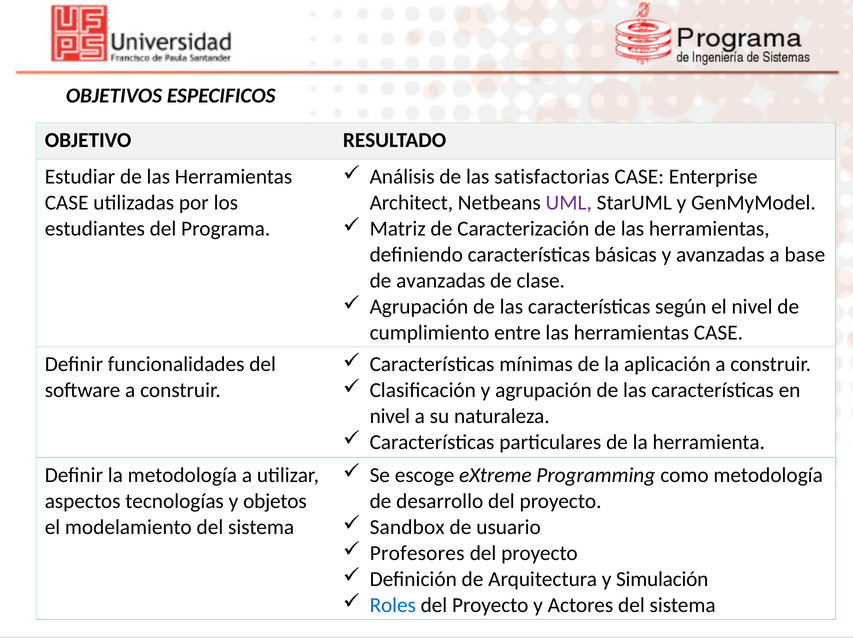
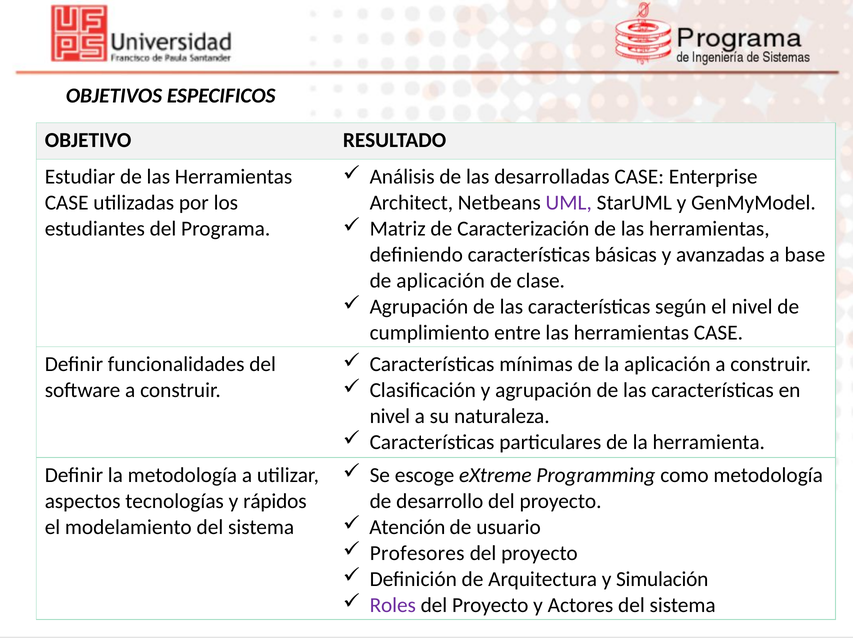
satisfactorias: satisfactorias -> desarrolladas (552, 177)
de avanzadas: avanzadas -> aplicación (441, 281)
objetos: objetos -> rápidos (275, 502)
Sandbox: Sandbox -> Atención (407, 528)
Roles colour: blue -> purple (393, 606)
